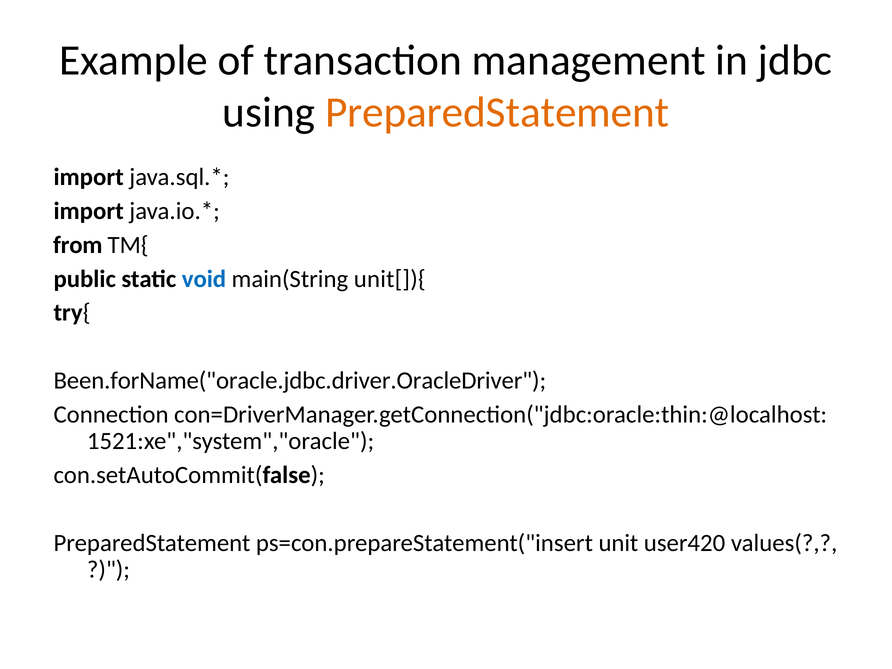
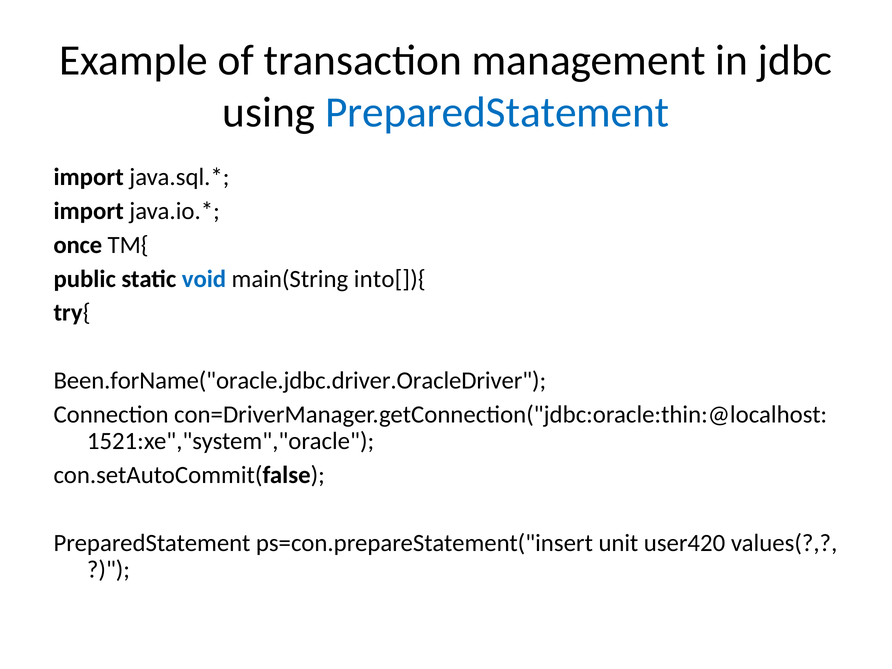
PreparedStatement colour: orange -> blue (497, 112)
from: from -> once (78, 245)
unit[]){: unit[]){ -> into[]){ (390, 279)
